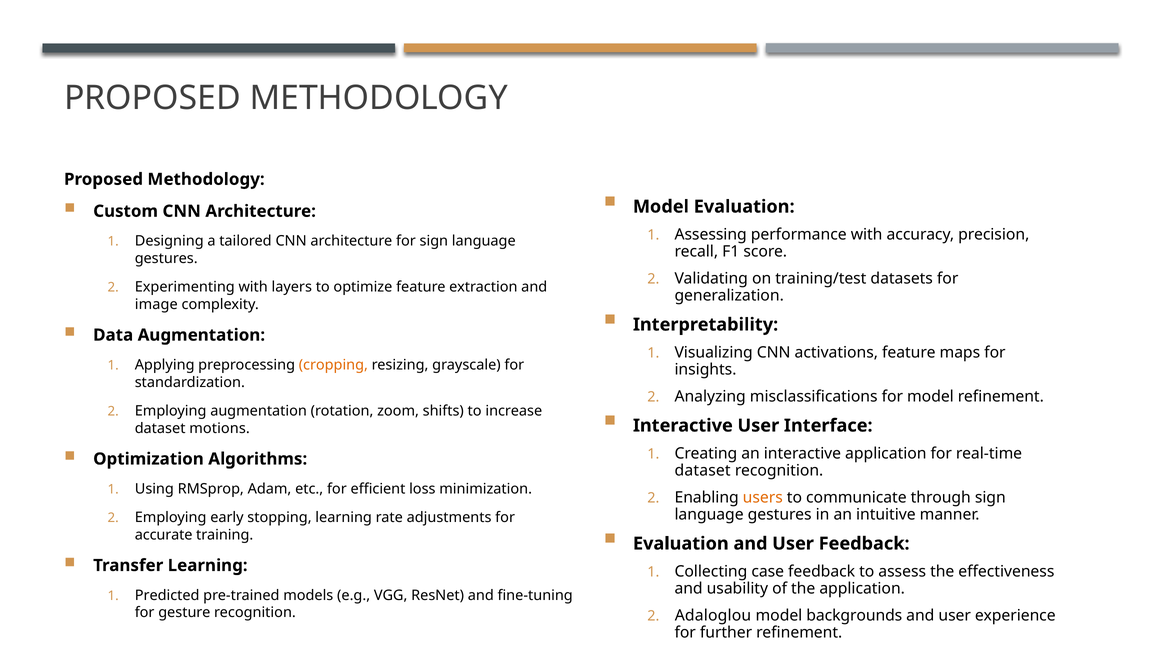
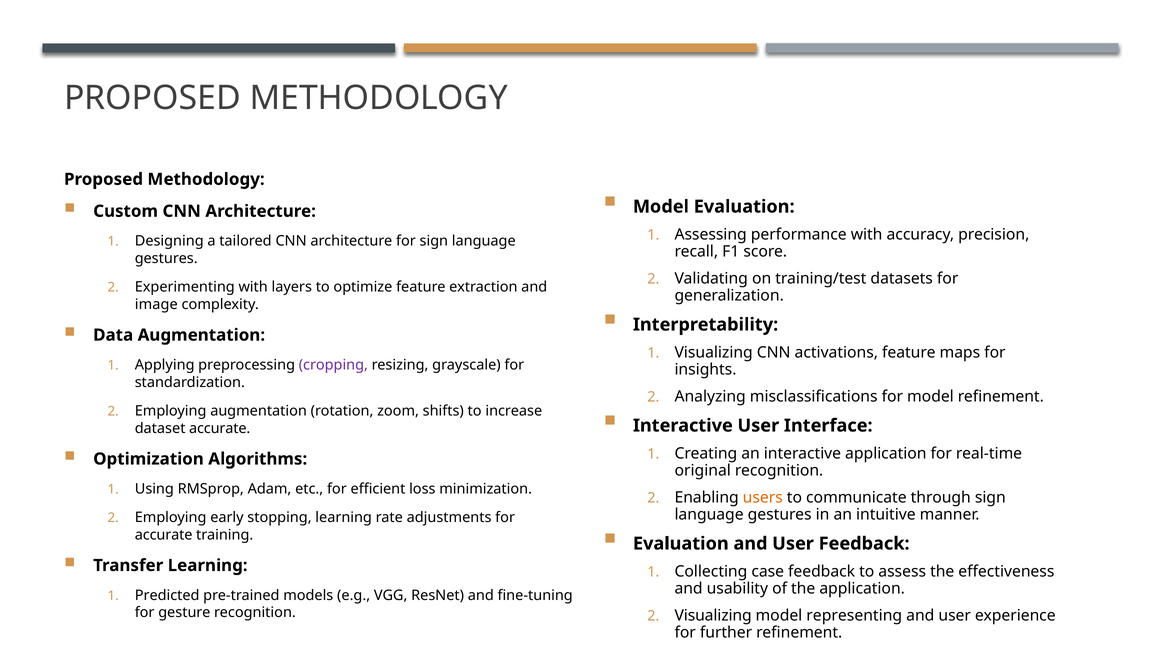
cropping colour: orange -> purple (333, 365)
dataset motions: motions -> accurate (220, 428)
dataset: dataset -> original (703, 471)
Adaloglou: Adaloglou -> Visualizing (713, 616)
backgrounds: backgrounds -> representing (854, 616)
